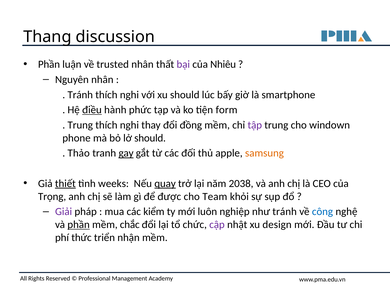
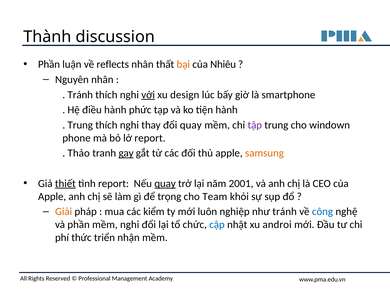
Thang: Thang -> Thành (47, 37)
trusted: trusted -> reflects (113, 64)
bại colour: purple -> orange (183, 64)
với underline: none -> present (148, 95)
xu should: should -> design (185, 95)
điều underline: present -> none (92, 110)
tiện form: form -> hành (227, 110)
đổi đồng: đồng -> quay (191, 125)
lở should: should -> report (150, 138)
tình weeks: weeks -> report (114, 184)
2038: 2038 -> 2001 (241, 184)
Trọng: Trọng -> Apple (52, 197)
được: được -> trọng (169, 197)
Giải colour: purple -> orange (64, 212)
phần underline: present -> none (79, 225)
mềm chắc: chắc -> nghi (130, 225)
cập colour: purple -> blue (217, 225)
design: design -> androi (277, 225)
